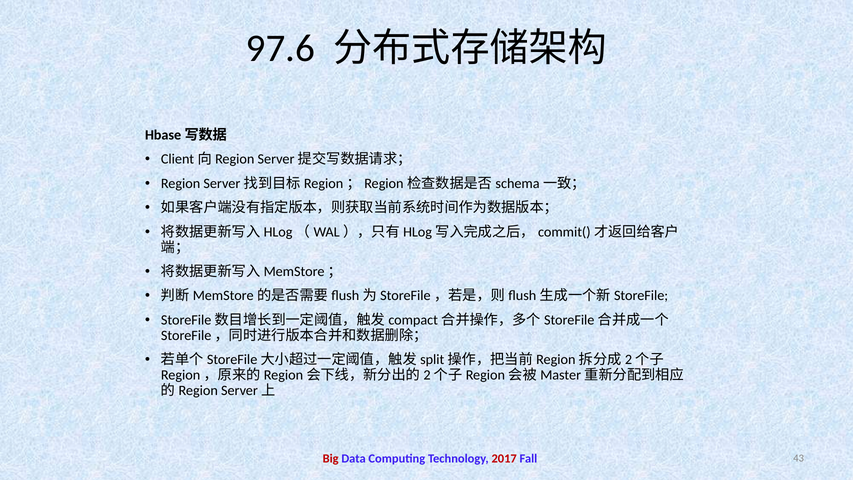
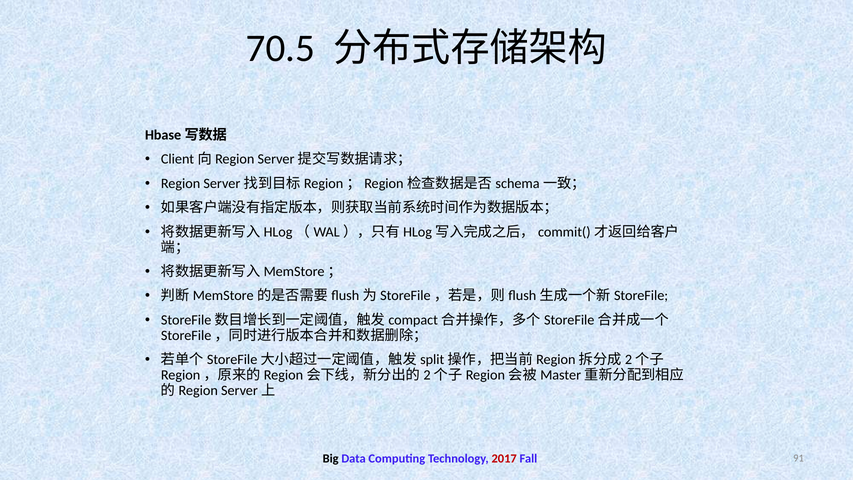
97.6: 97.6 -> 70.5 (280, 49)
Big colour: red -> black (331, 458)
43: 43 -> 91 (799, 458)
